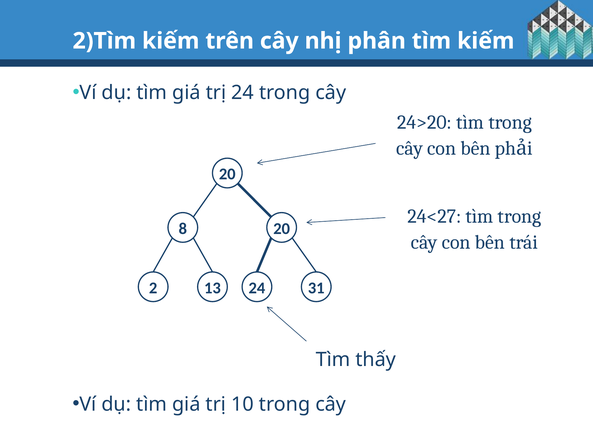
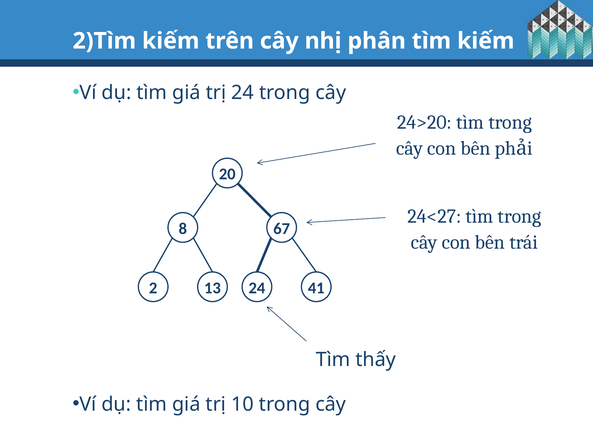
8 20: 20 -> 67 (282, 228)
31: 31 -> 41 (316, 288)
